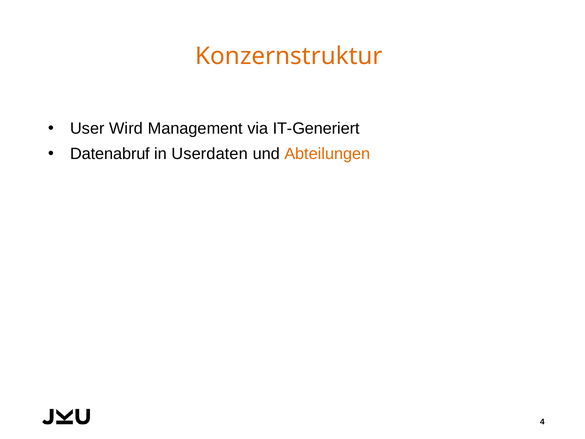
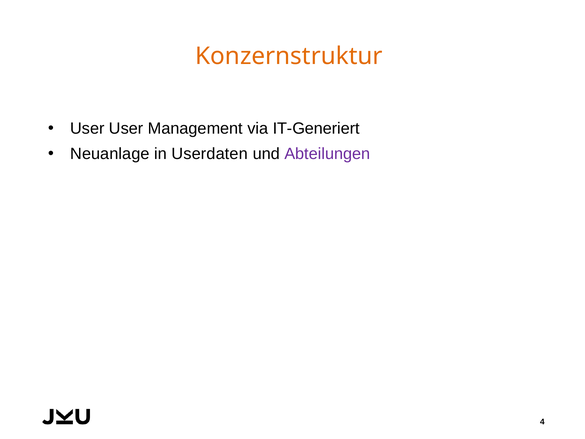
User Wird: Wird -> User (126, 128)
Datenabruf: Datenabruf -> Neuanlage (110, 154)
Abteilungen colour: orange -> purple (327, 154)
